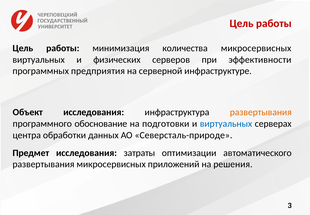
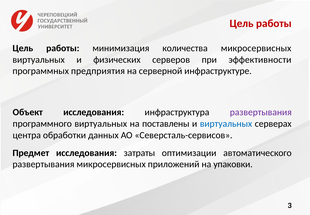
развертывания colour: orange -> purple (261, 112)
программного обоснование: обоснование -> виртуальных (101, 123)
подготовки: подготовки -> поставлены (166, 123)
Северсталь-природе: Северсталь-природе -> Северсталь-сервисов (184, 135)
решения: решения -> упаковки (233, 164)
